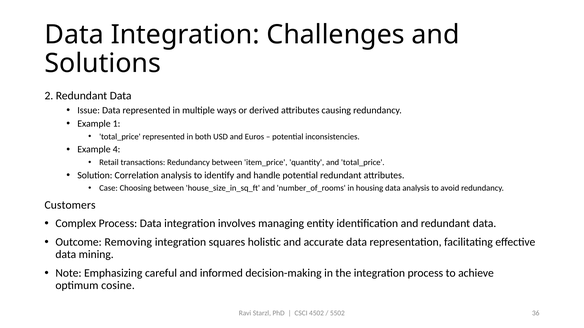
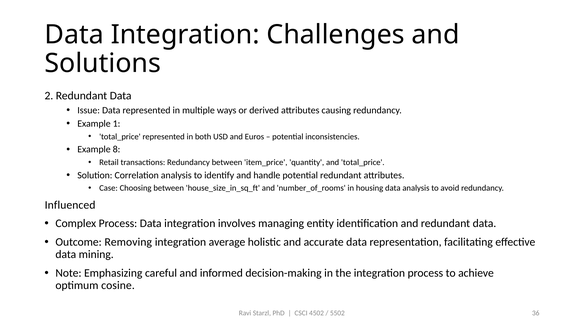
4: 4 -> 8 (117, 150)
Customers: Customers -> Influenced (70, 205)
squares: squares -> average (227, 242)
